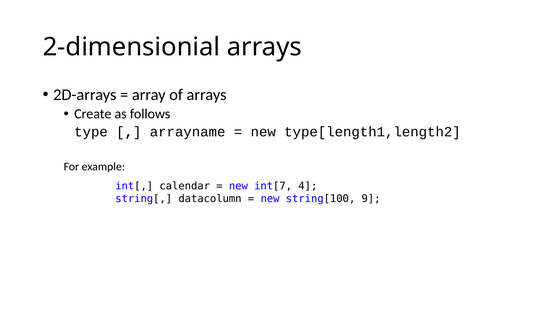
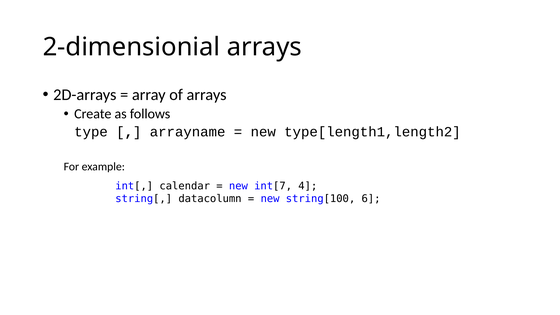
9: 9 -> 6 (371, 199)
